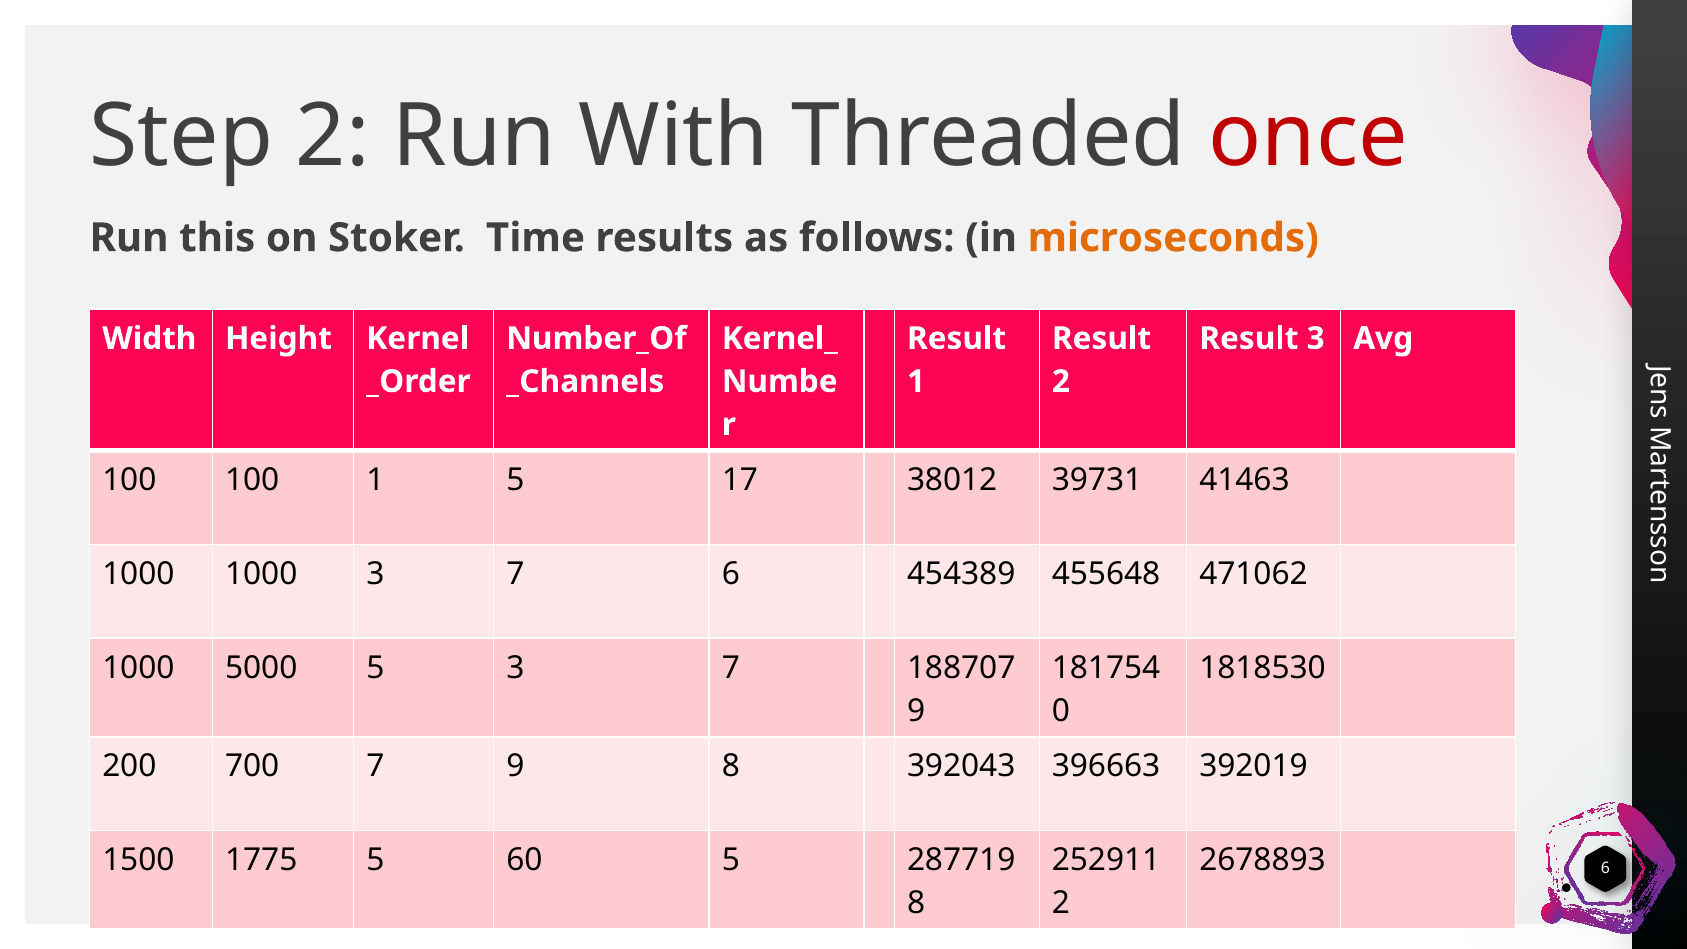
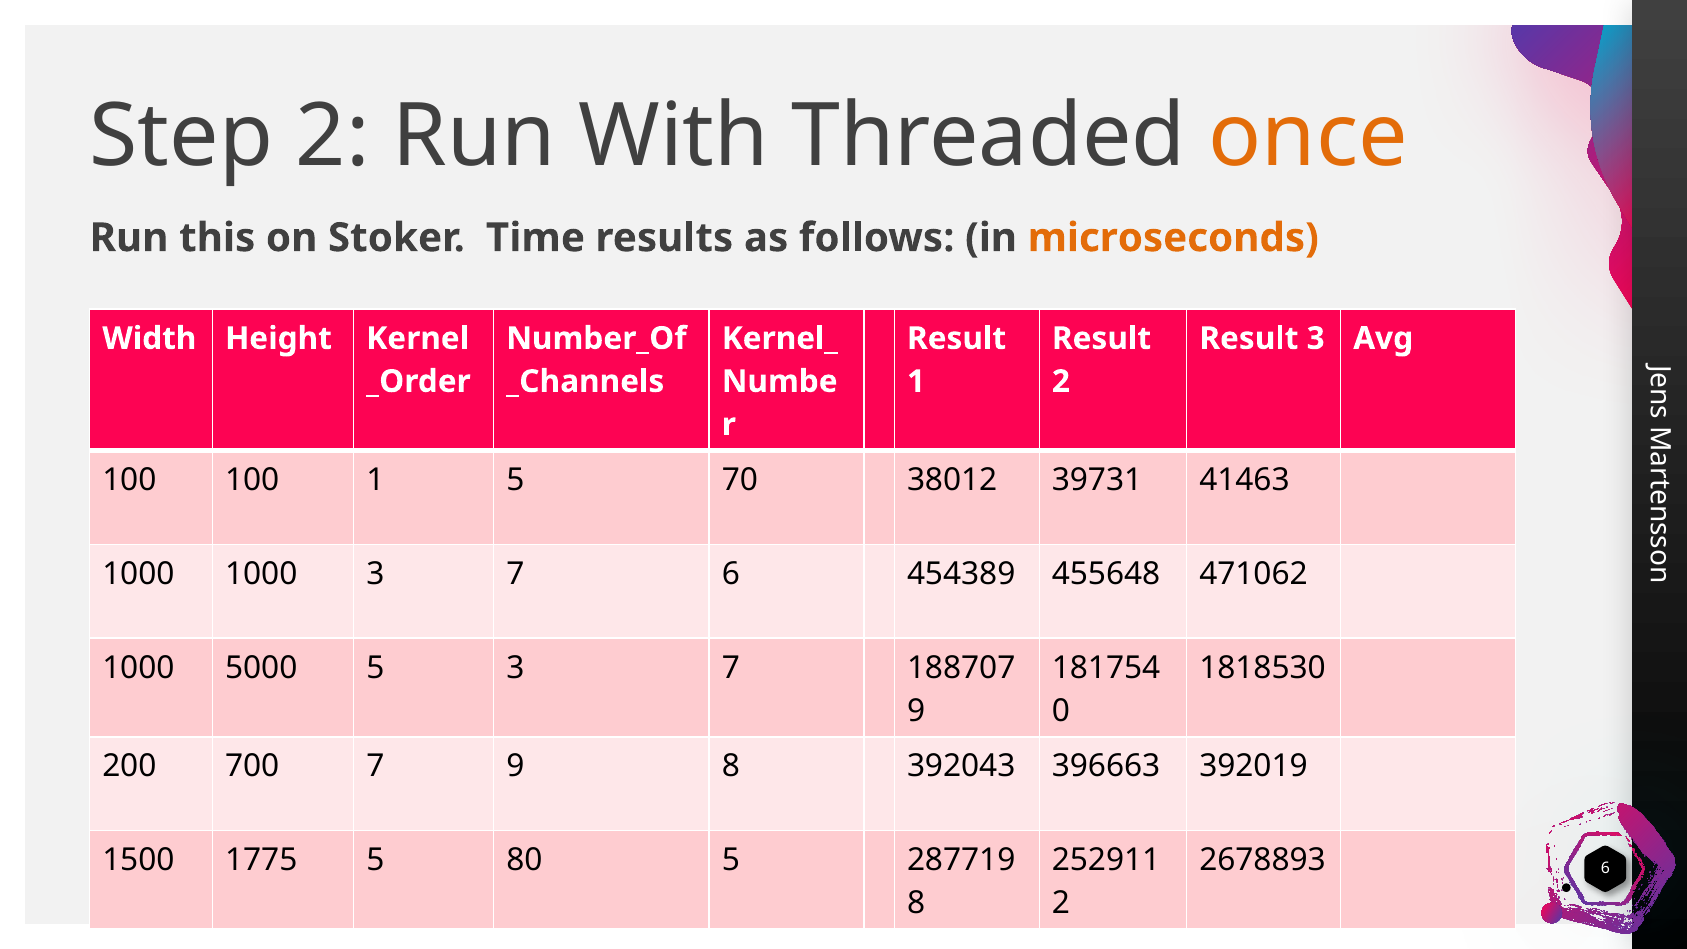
once colour: red -> orange (1308, 137)
17: 17 -> 70 (740, 480)
60: 60 -> 80 (524, 860)
